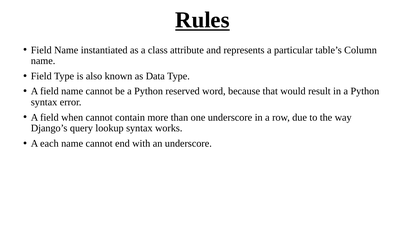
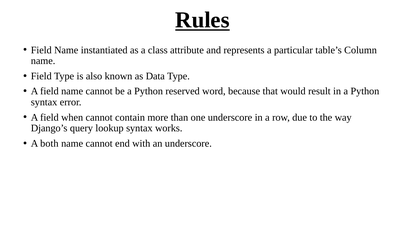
each: each -> both (49, 143)
